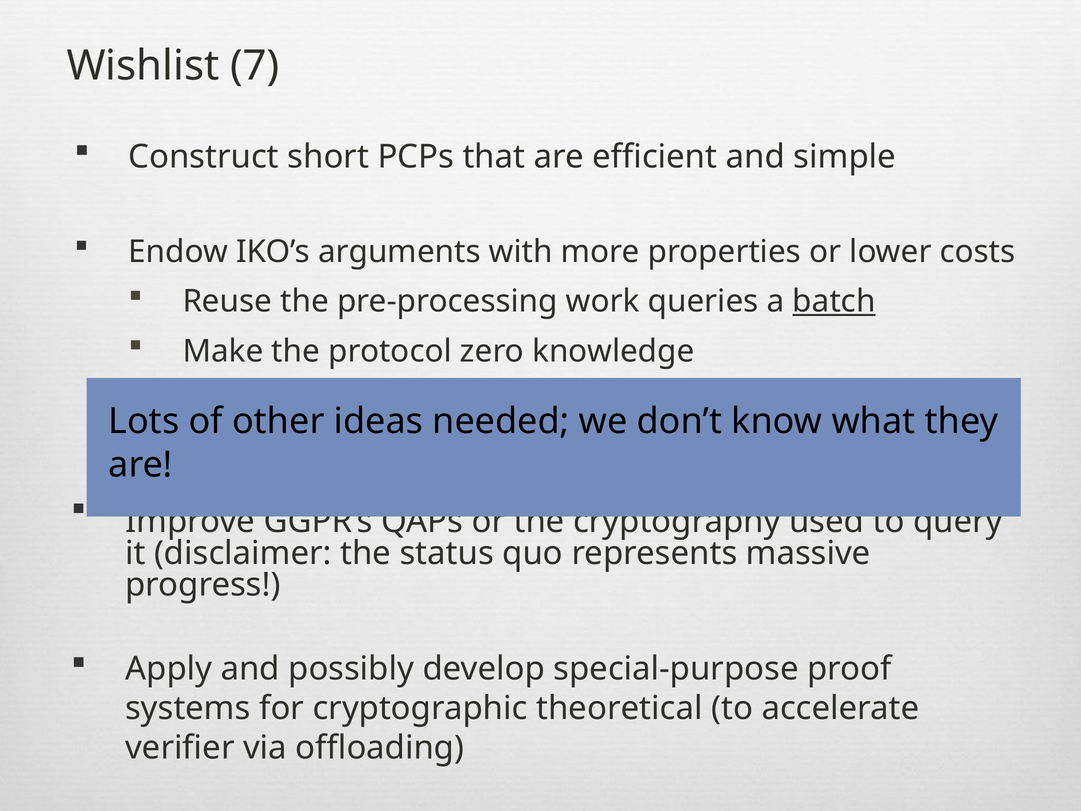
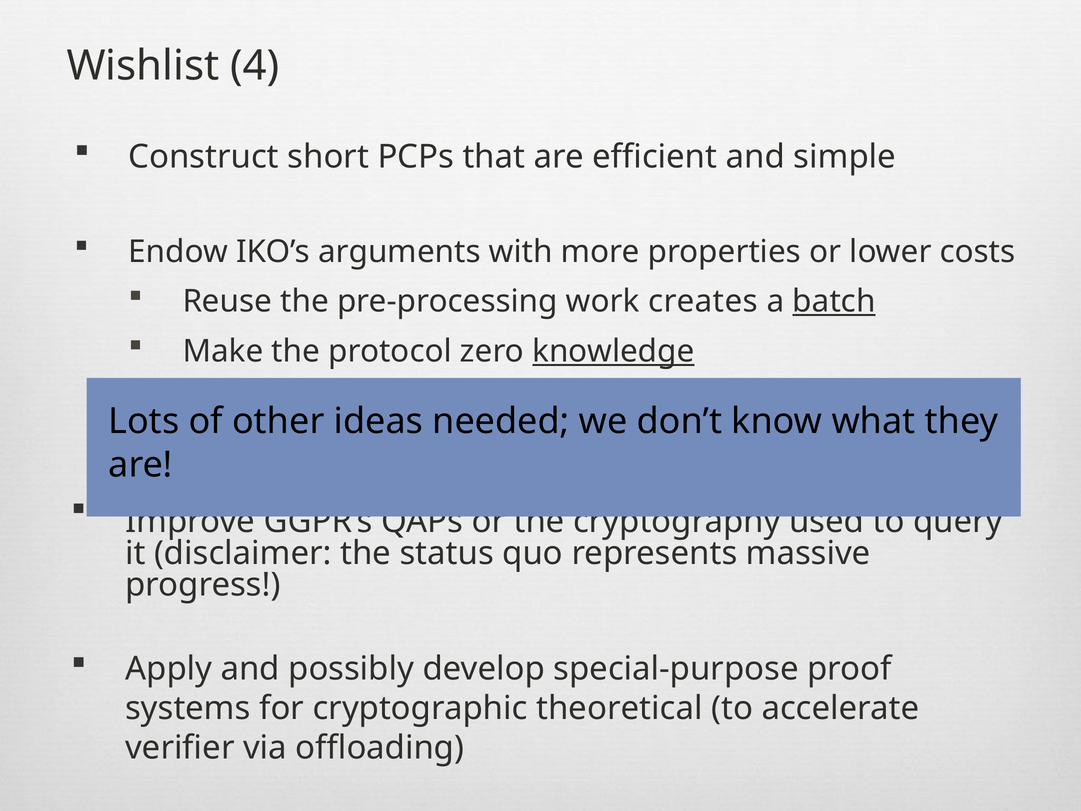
7: 7 -> 4 (255, 66)
queries: queries -> creates (703, 301)
knowledge underline: none -> present (613, 351)
